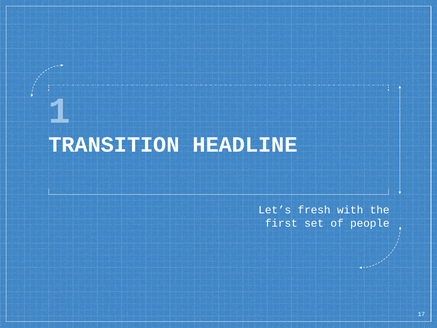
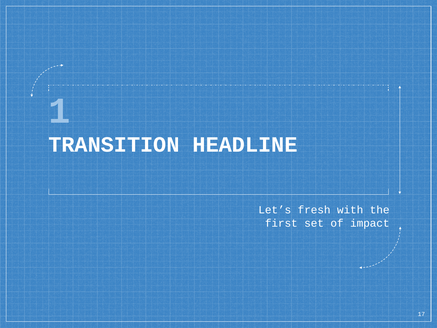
people: people -> impact (370, 223)
